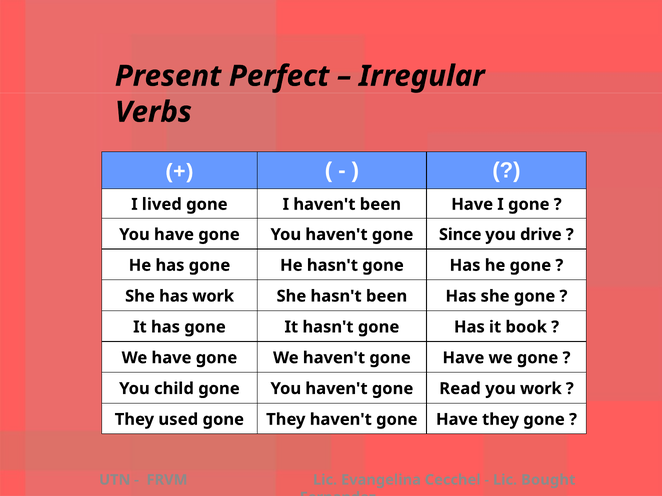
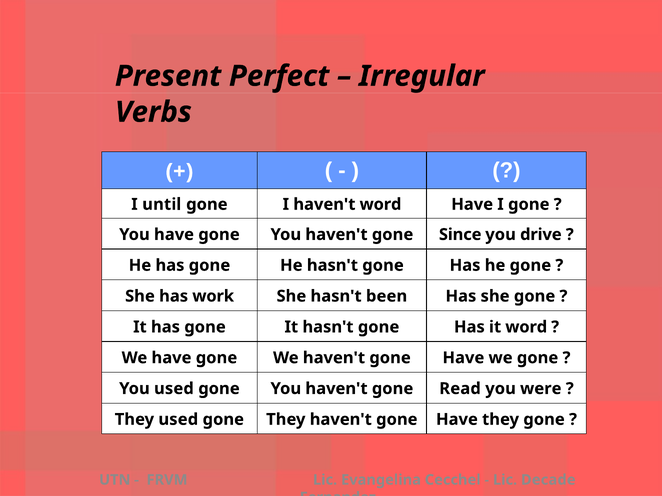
lived: lived -> until (162, 205)
haven't been: been -> word (381, 205)
it book: book -> word (526, 327)
You child: child -> used (174, 389)
you work: work -> were (541, 389)
Bought: Bought -> Decade (548, 480)
